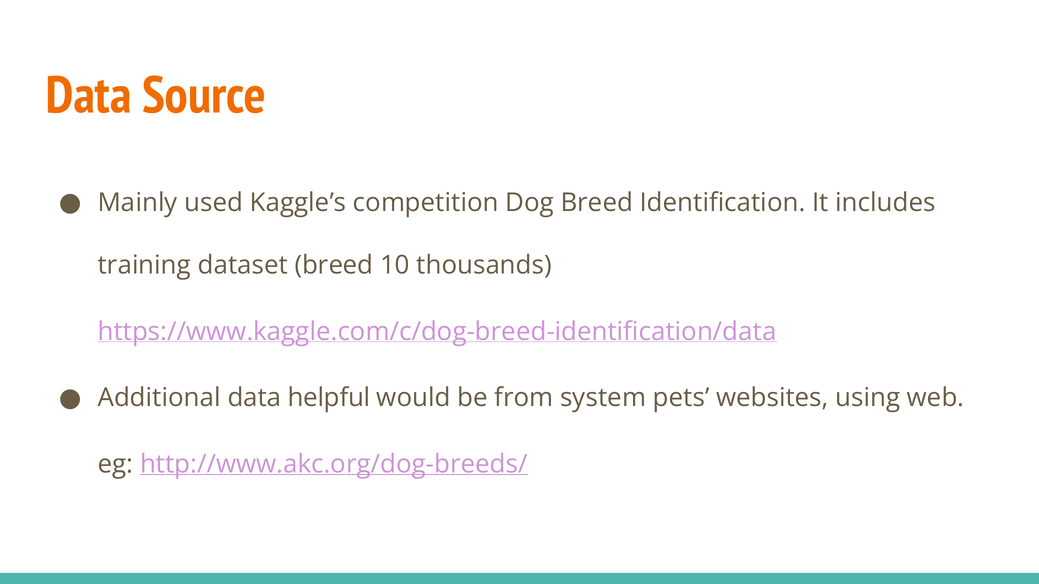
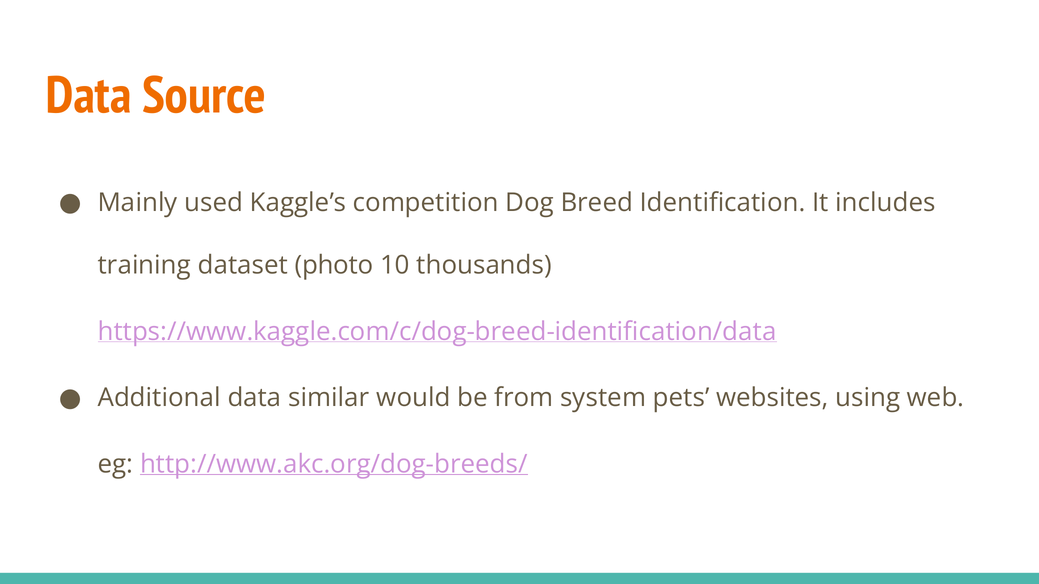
dataset breed: breed -> photo (334, 265)
helpful: helpful -> similar (329, 398)
